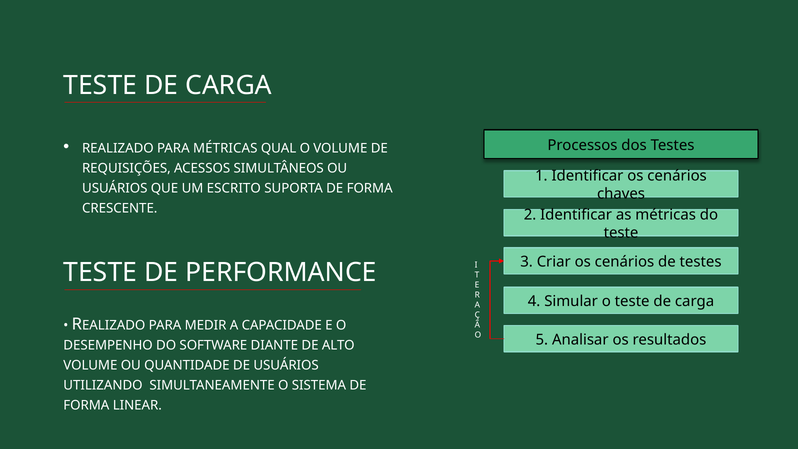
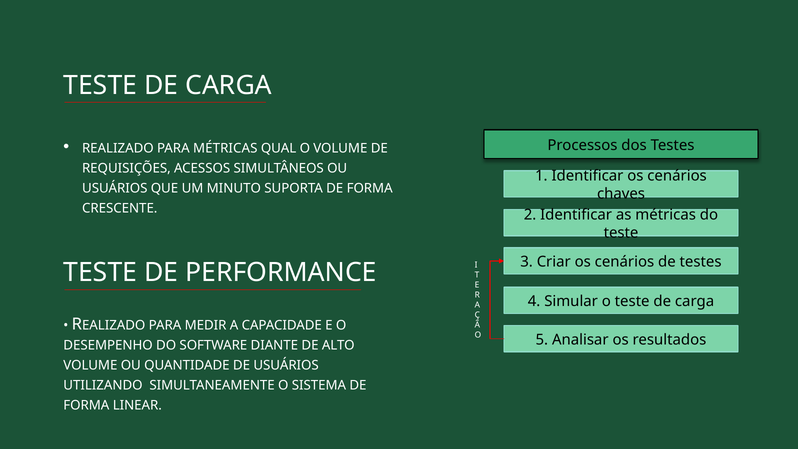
ESCRITO: ESCRITO -> MINUTO (234, 188)
